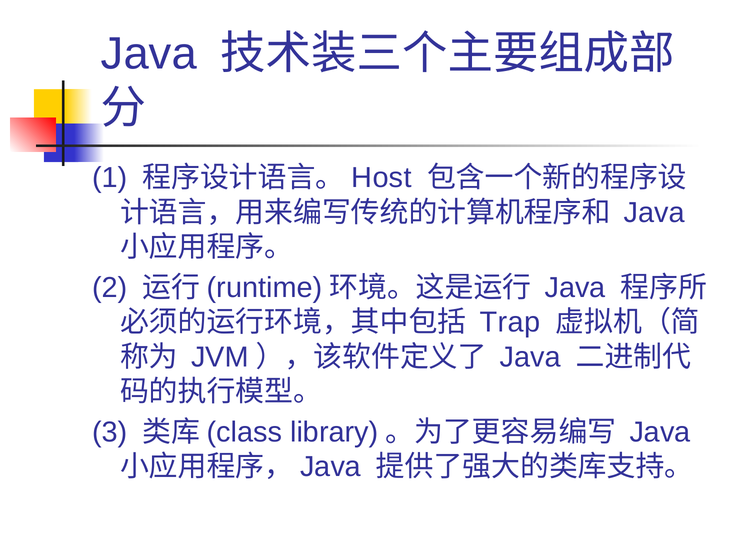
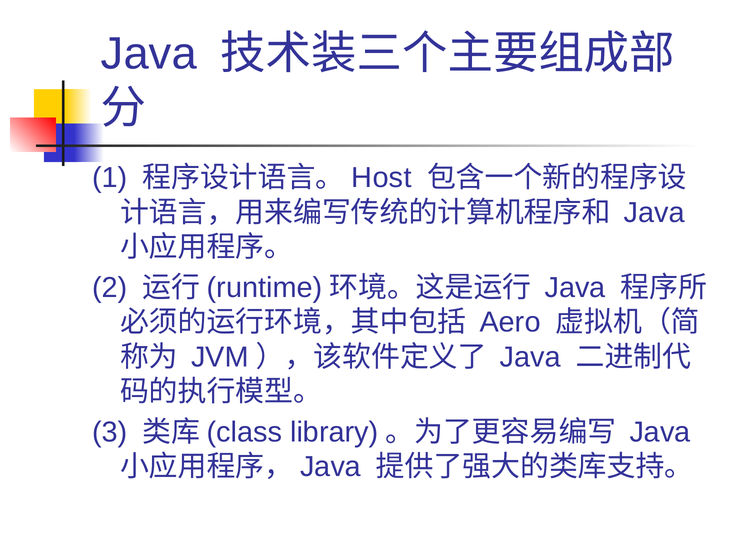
Trap: Trap -> Aero (510, 323)
